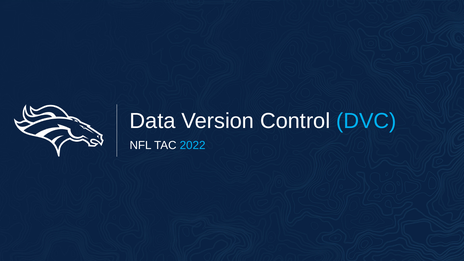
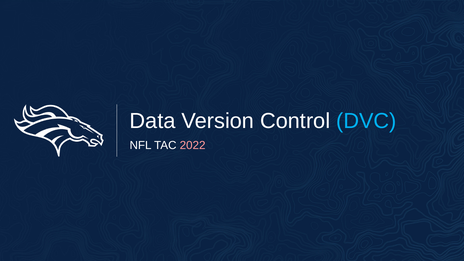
2022 colour: light blue -> pink (193, 145)
